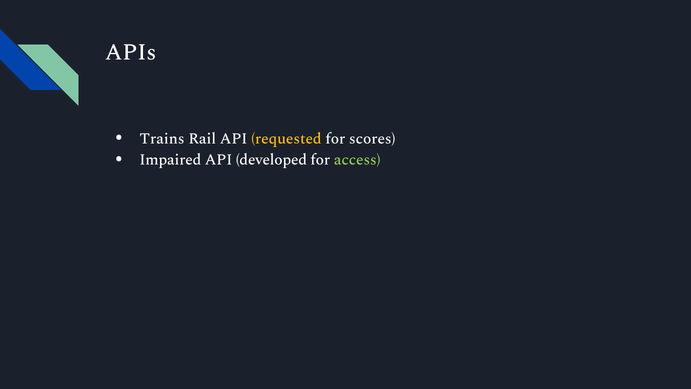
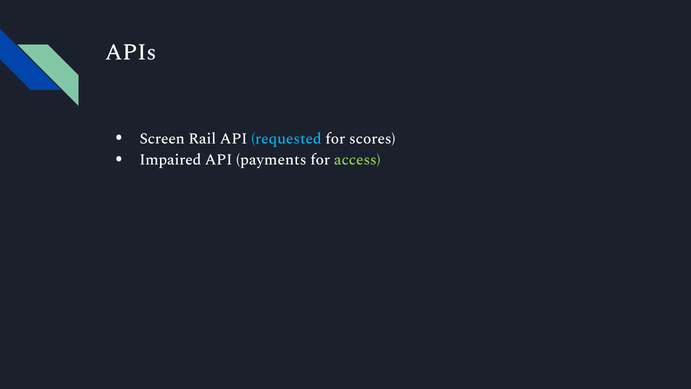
Trains: Trains -> Screen (162, 138)
requested colour: yellow -> light blue (286, 138)
developed: developed -> payments (271, 159)
